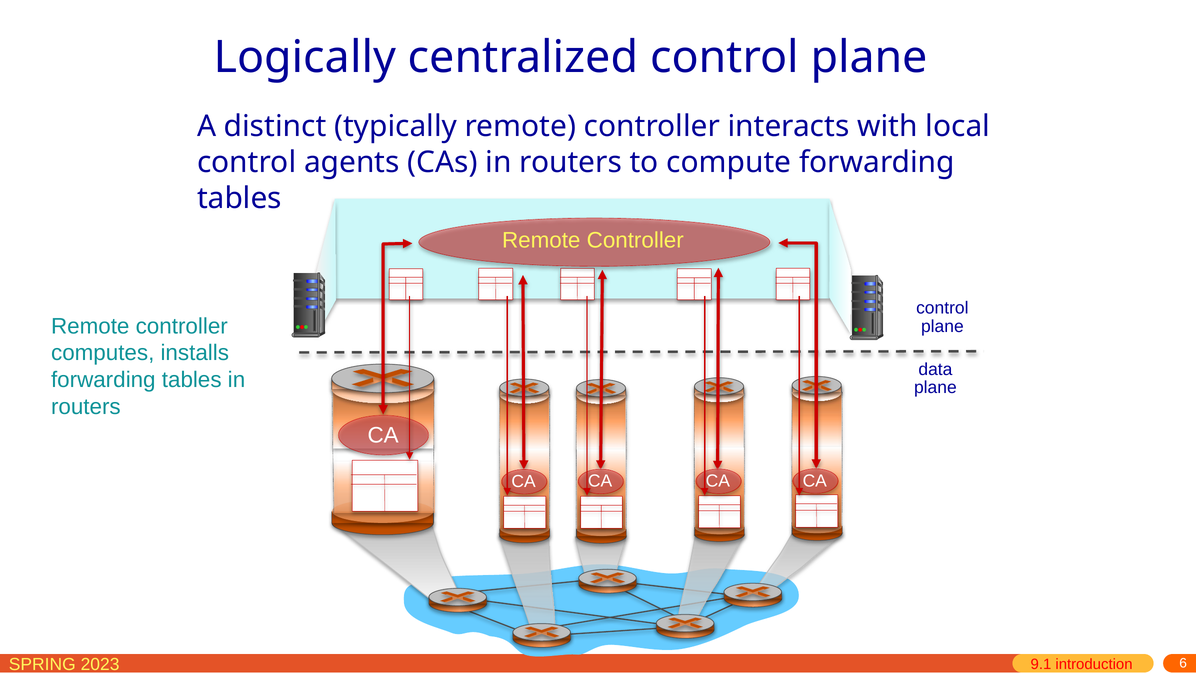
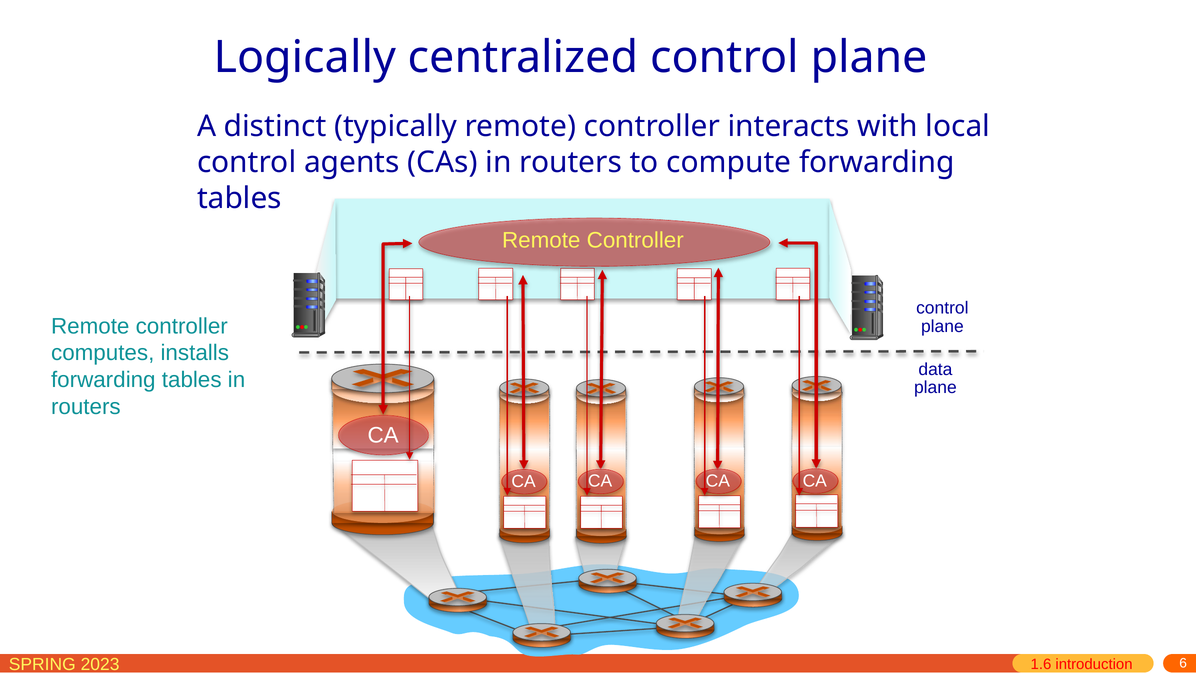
9.1: 9.1 -> 1.6 (1041, 664)
